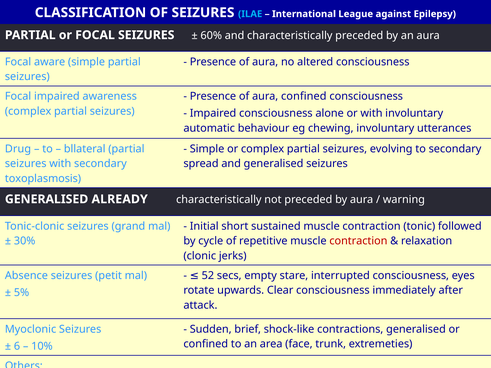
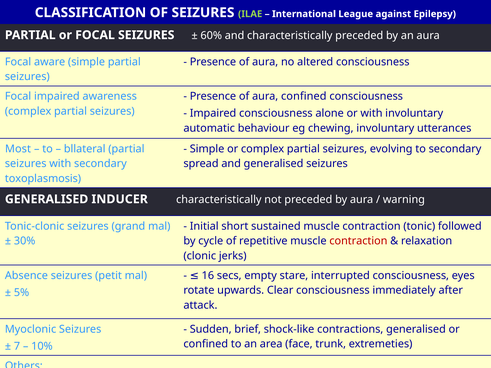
ILAE colour: light blue -> light green (250, 14)
Drug: Drug -> Most (18, 149)
ALREADY: ALREADY -> INDUCER (120, 199)
52: 52 -> 16 (208, 276)
6: 6 -> 7 (17, 346)
